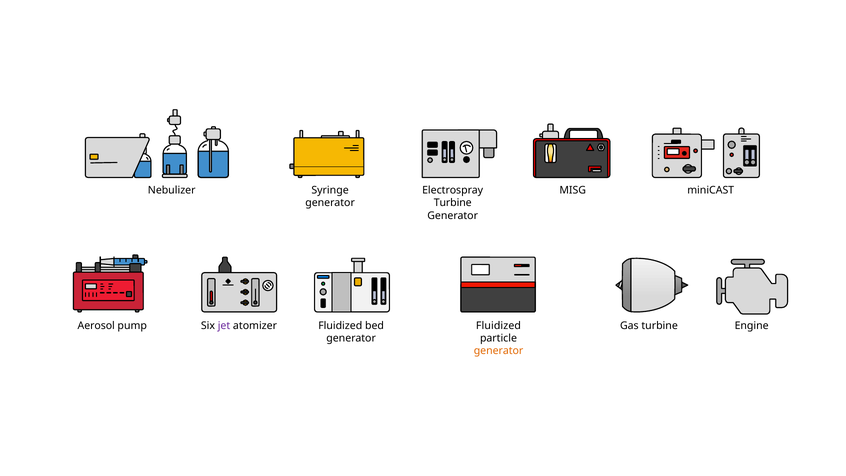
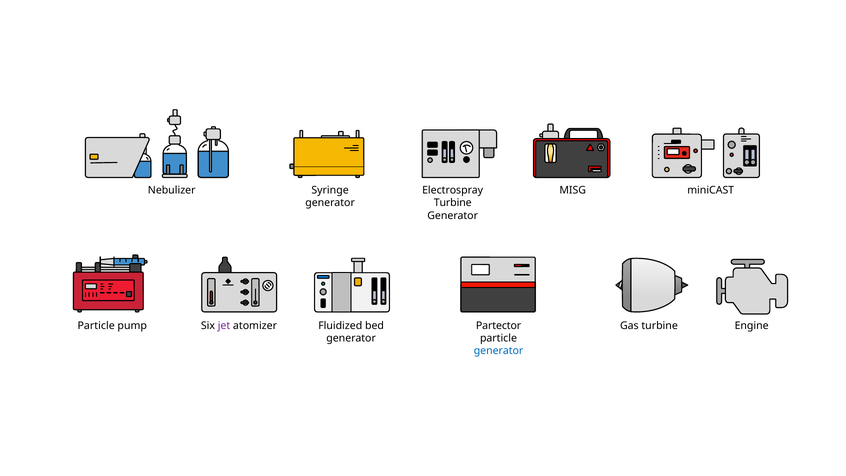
Aerosol: Aerosol -> Particle (96, 325)
Fluidized: Fluidized -> Partector (499, 325)
generator colour: orange -> blue (499, 351)
